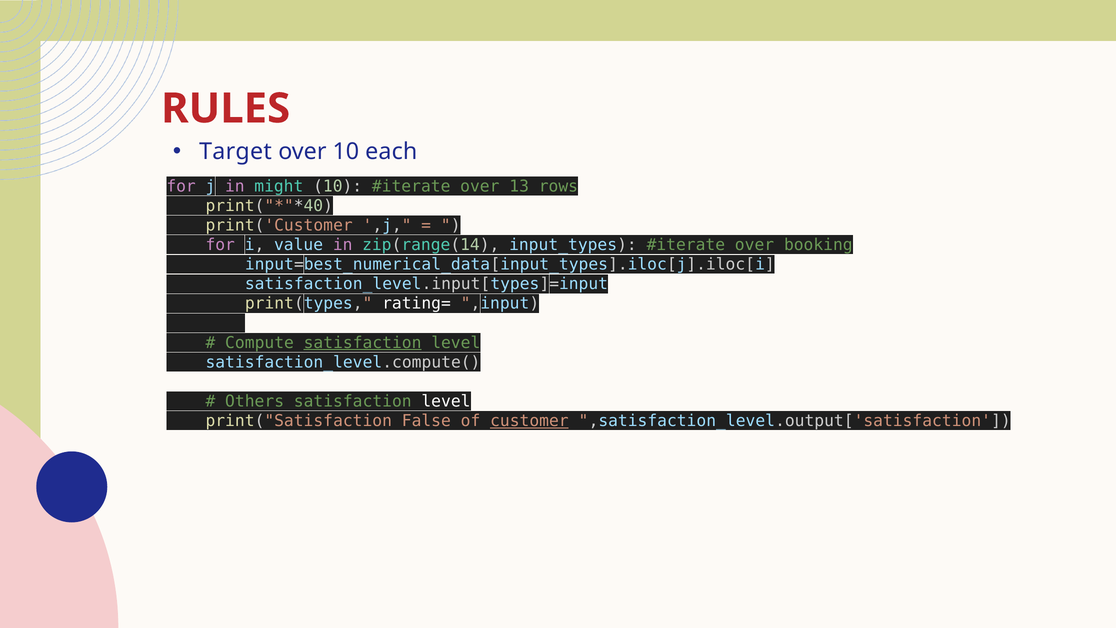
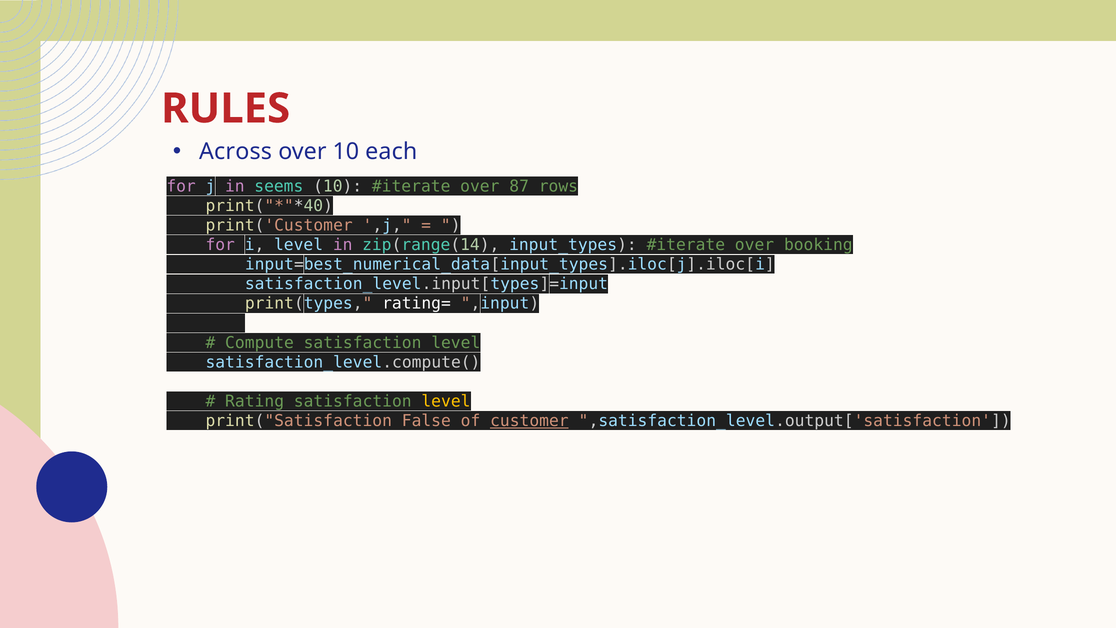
Target: Target -> Across (236, 152)
might: might -> seems (279, 186)
13: 13 -> 87 (519, 186)
i value: value -> level (299, 245)
satisfaction underline: present -> none (363, 343)
Others: Others -> Rating (255, 401)
level colour: white -> yellow (446, 401)
